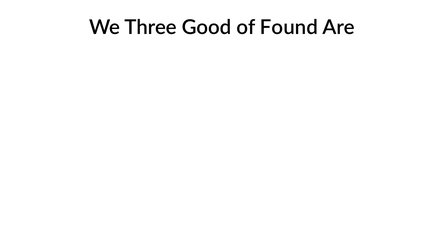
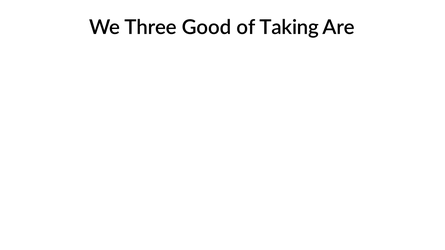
Found: Found -> Taking (289, 28)
